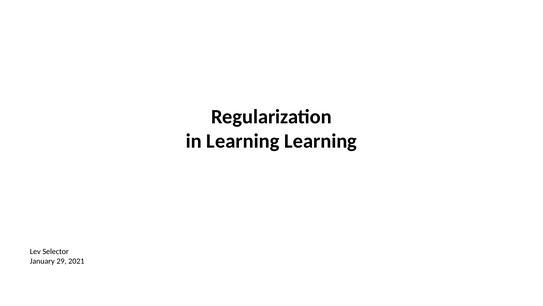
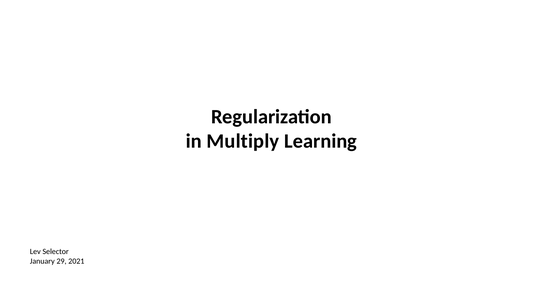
in Learning: Learning -> Multiply (243, 141)
